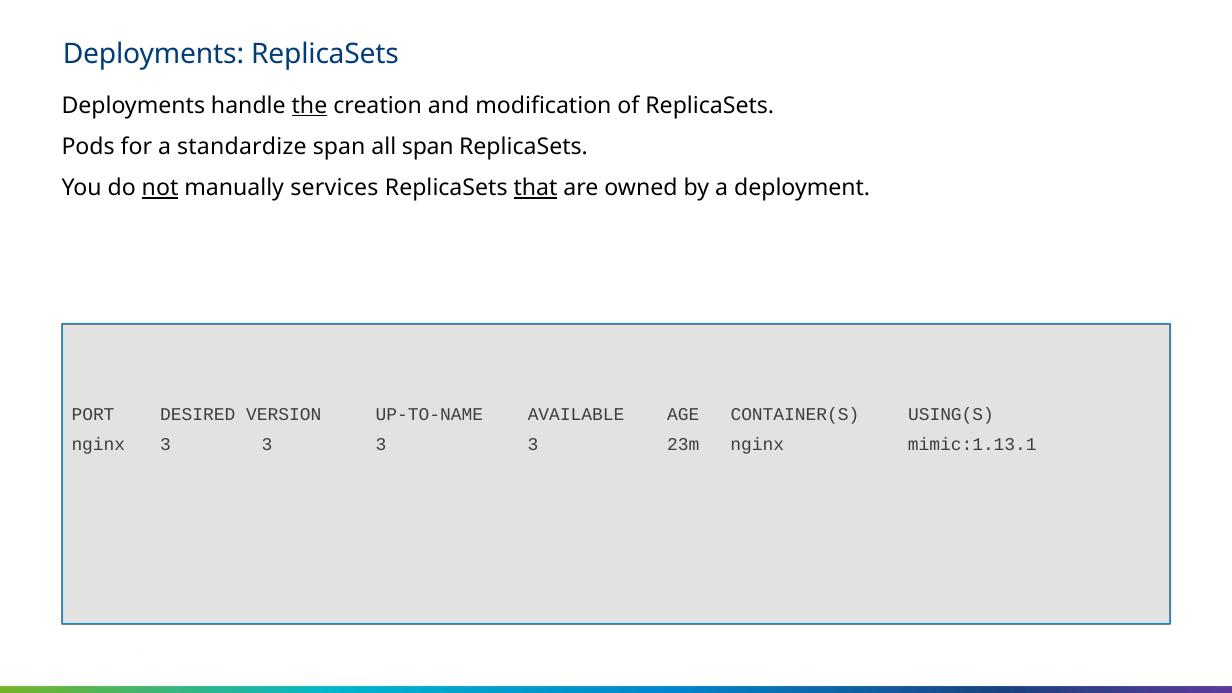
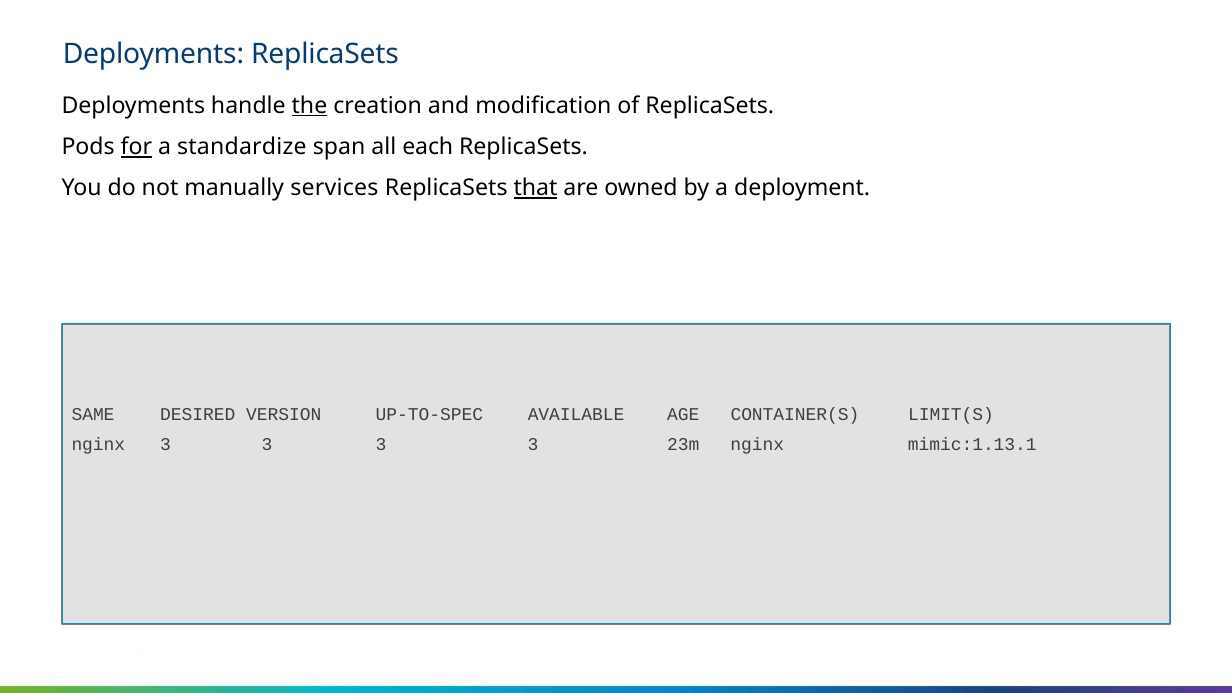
for underline: none -> present (136, 147)
all span: span -> each (428, 147)
not underline: present -> none (160, 188)
PORT: PORT -> SAME (93, 415)
UP-TO-NAME: UP-TO-NAME -> UP-TO-SPEC (429, 415)
USING(S: USING(S -> LIMIT(S (951, 415)
